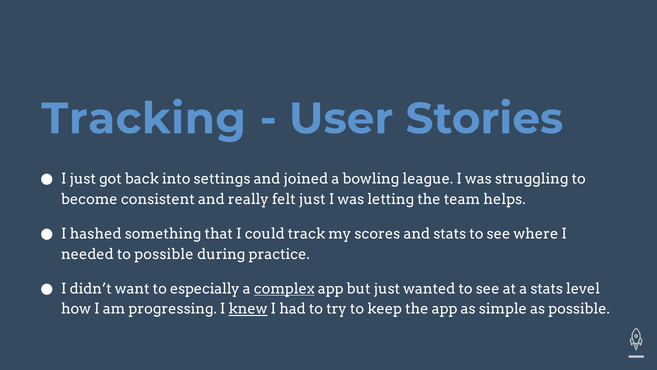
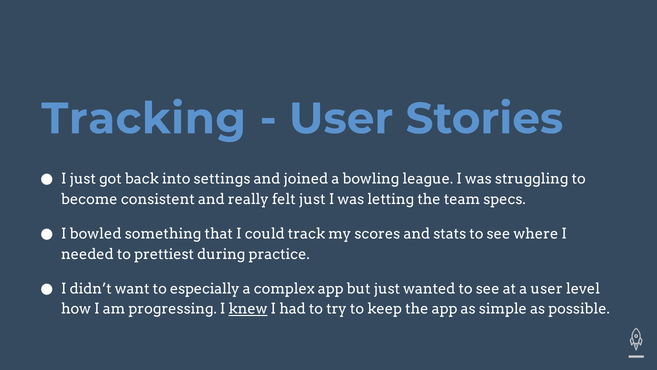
helps: helps -> specs (505, 199)
hashed: hashed -> bowled (96, 234)
to possible: possible -> prettiest (164, 254)
complex underline: present -> none (284, 289)
a stats: stats -> user (547, 289)
